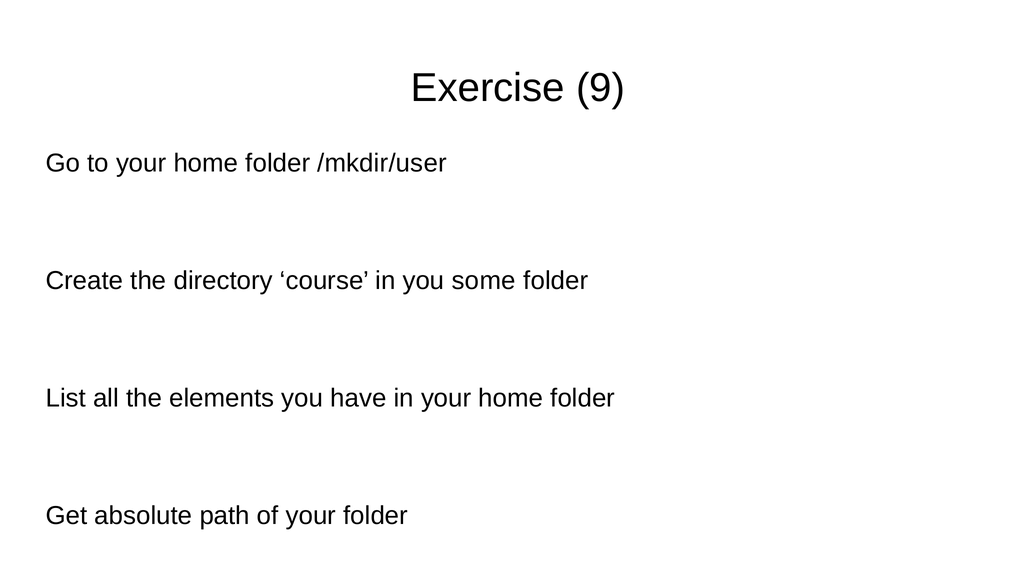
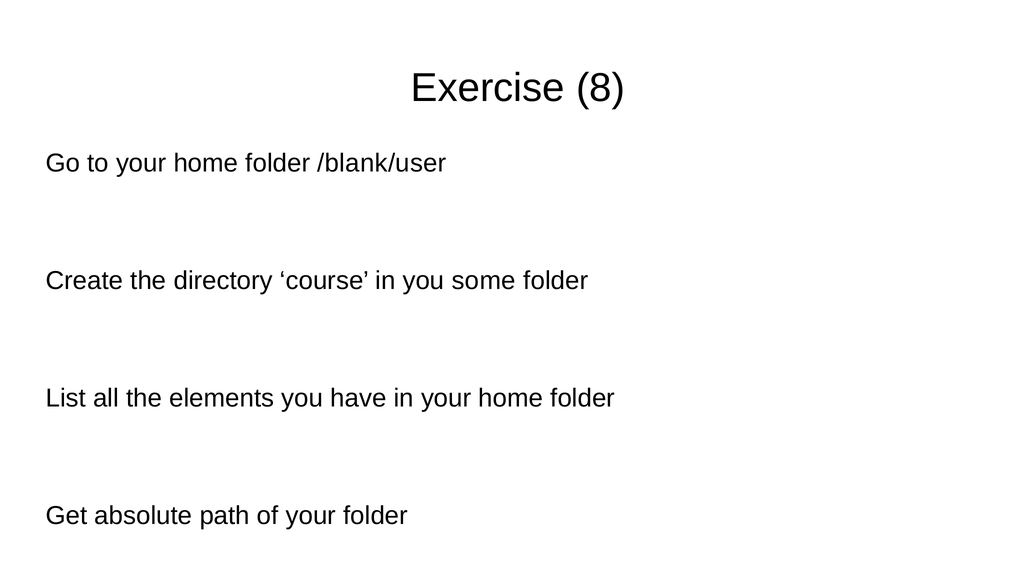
9: 9 -> 8 (601, 88)
/mkdir/user: /mkdir/user -> /blank/user (382, 163)
